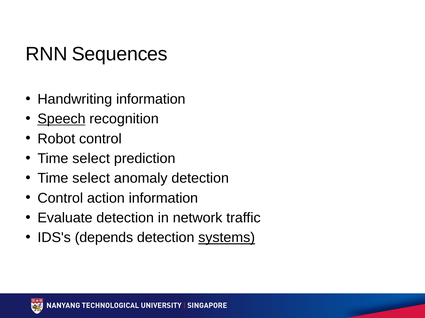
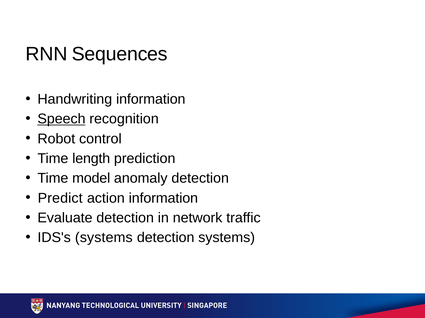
select: select -> length (91, 159)
select: select -> model (91, 179)
Control: Control -> Predict (60, 199)
IDS's depends: depends -> systems (104, 238)
systems underline: present -> none (227, 238)
